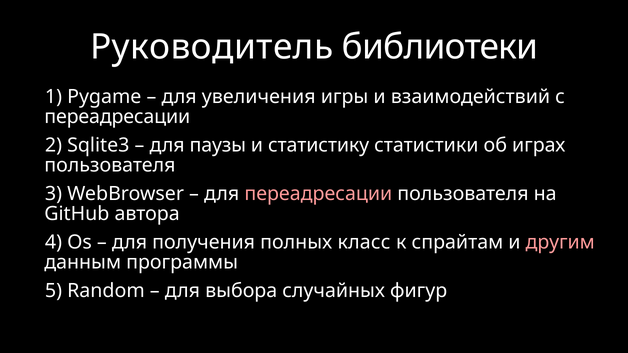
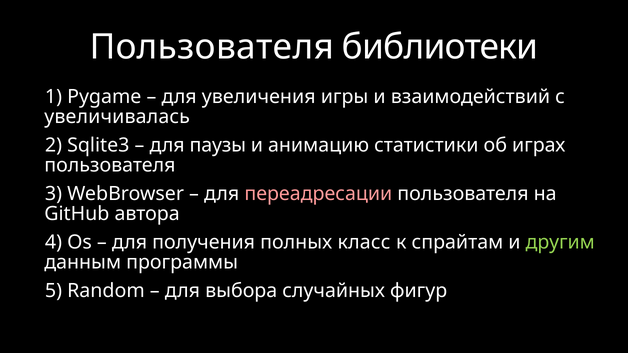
Руководитель: Руководитель -> Пользователя (212, 47)
переадресации: переадресации -> увеличивалась (117, 117)
статистику: статистику -> анимацию (319, 146)
другим colour: pink -> light green (560, 243)
